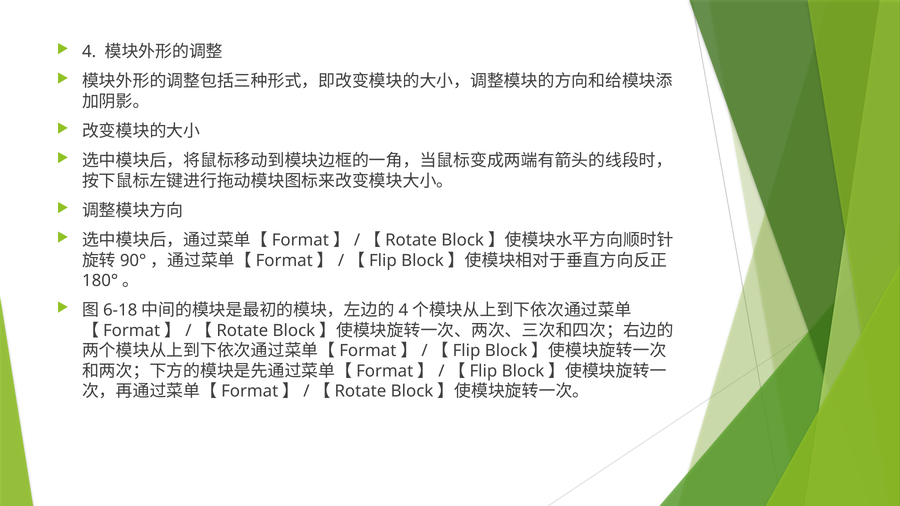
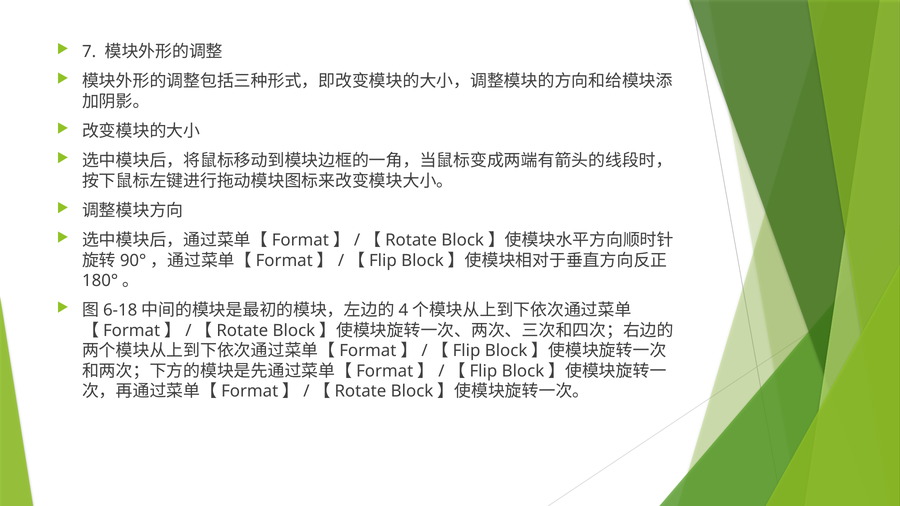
4: 4 -> 7 (89, 52)
